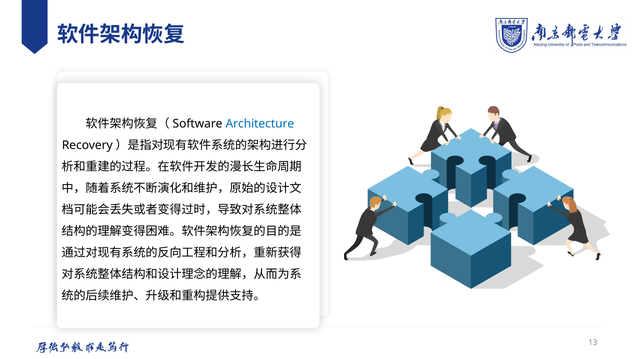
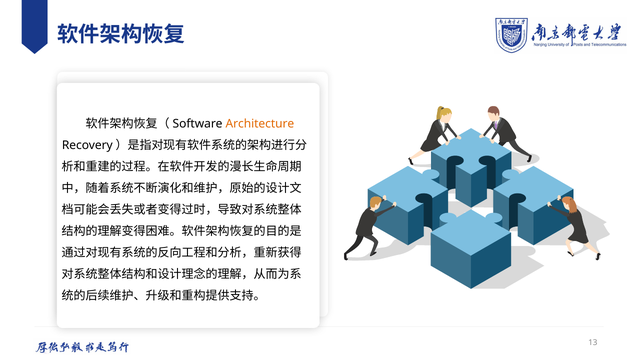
Architecture colour: blue -> orange (260, 124)
